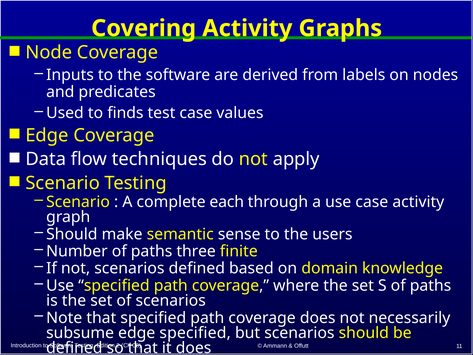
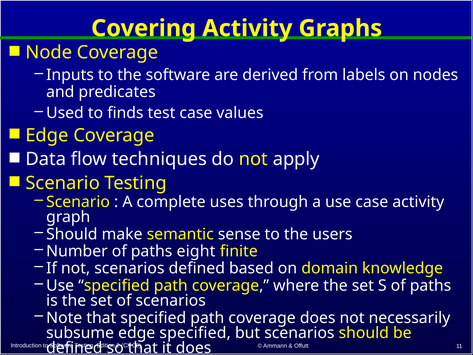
each: each -> uses (227, 202)
three: three -> eight (196, 251)
